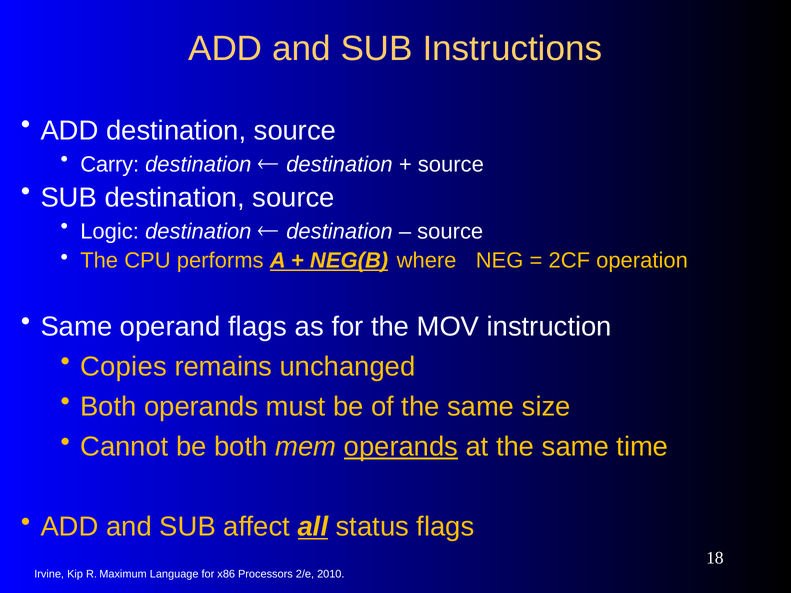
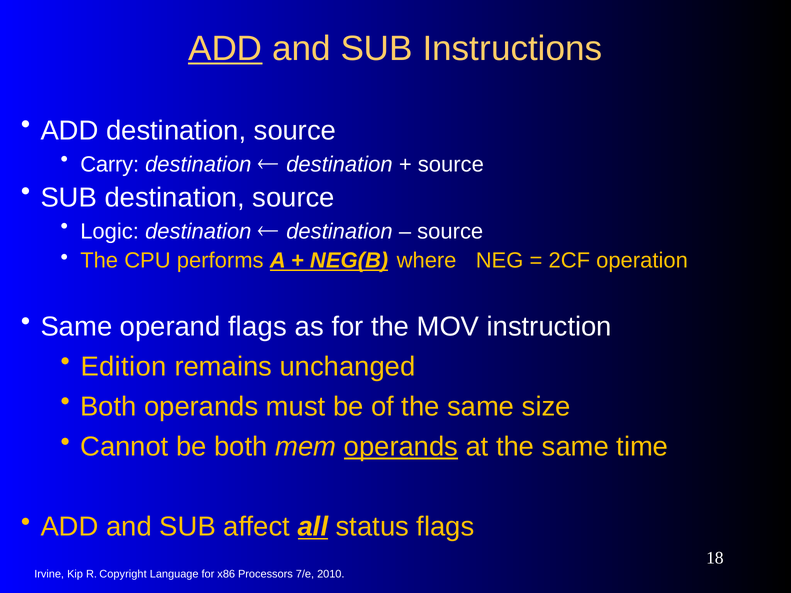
ADD underline: none -> present (225, 49)
Copies: Copies -> Edition (124, 367)
Maximum: Maximum -> Copyright (123, 574)
2/e: 2/e -> 7/e (305, 574)
